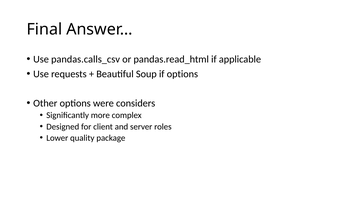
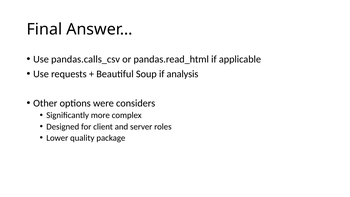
if options: options -> analysis (182, 74)
